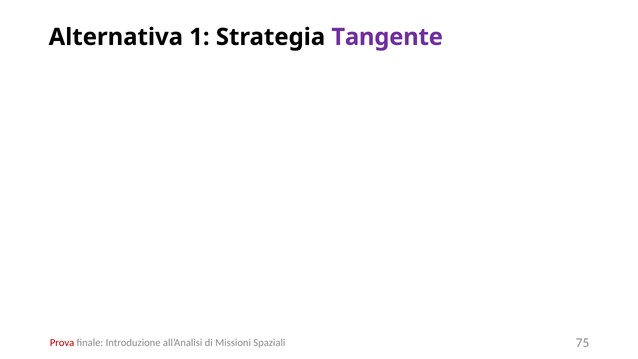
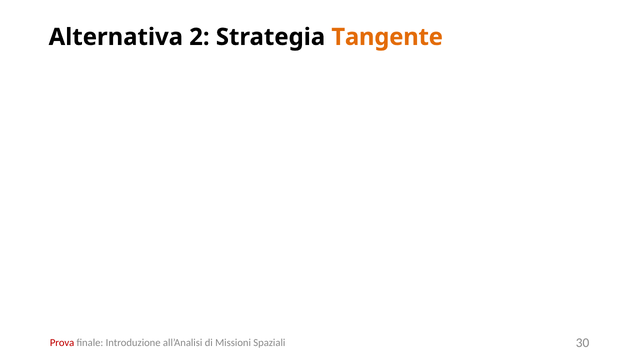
1: 1 -> 2 (199, 37)
Tangente colour: purple -> orange (387, 37)
75: 75 -> 30 (583, 343)
